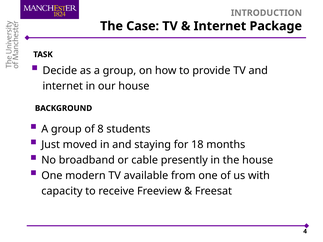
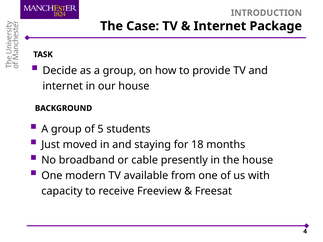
8: 8 -> 5 (101, 129)
